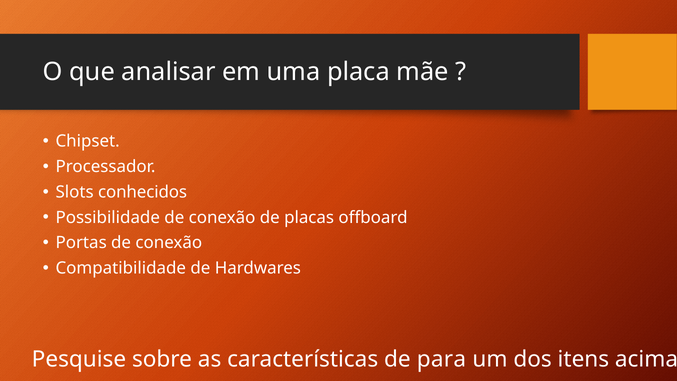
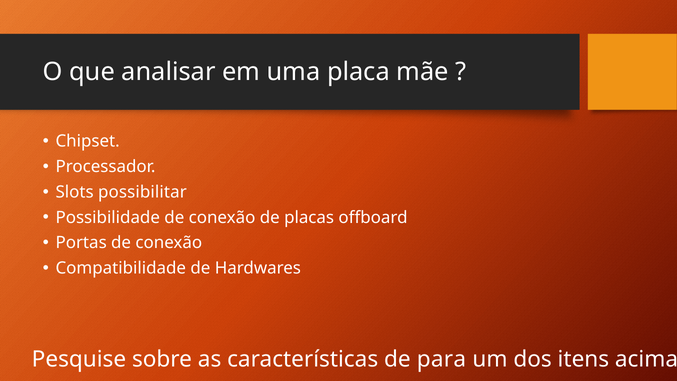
conhecidos: conhecidos -> possibilitar (142, 192)
